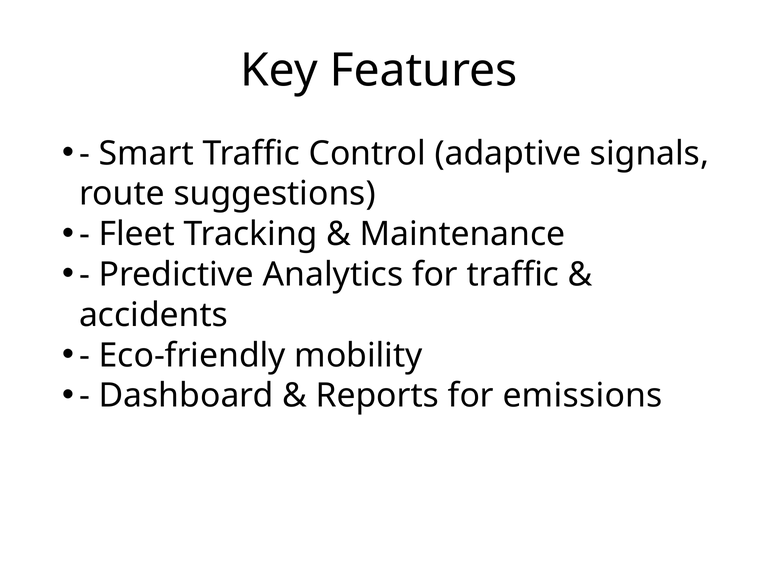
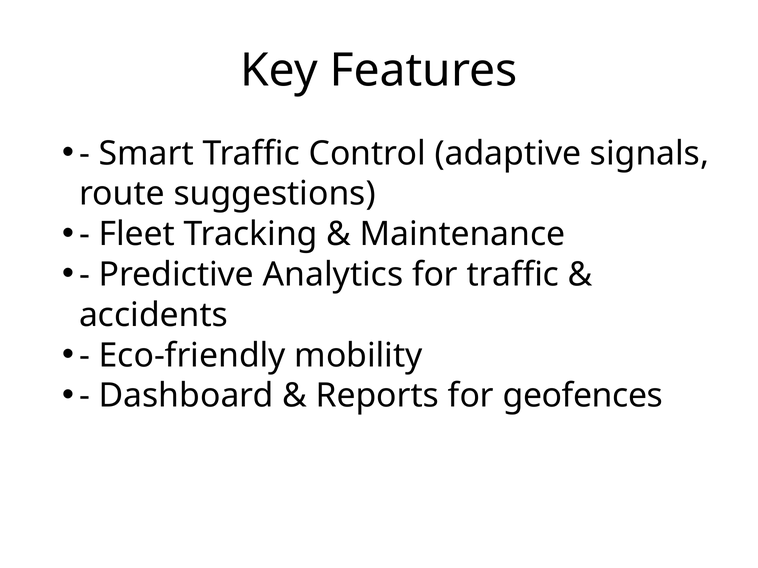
emissions: emissions -> geofences (583, 396)
